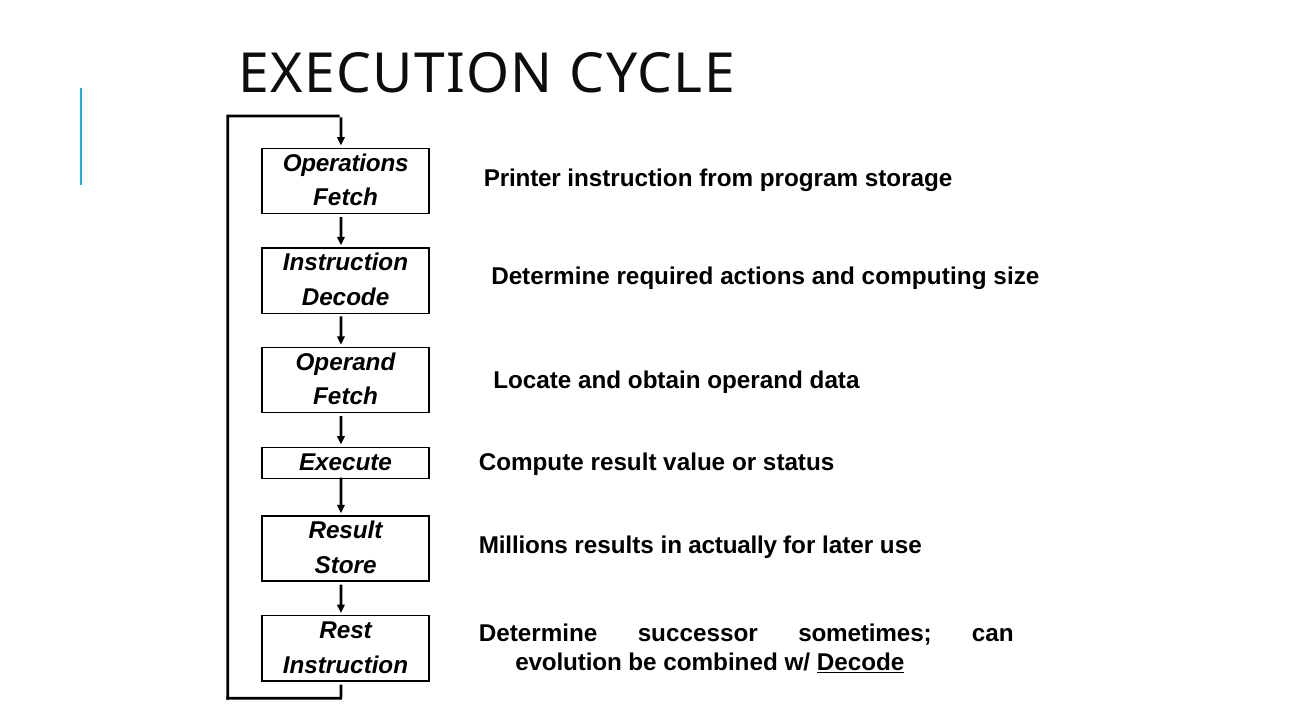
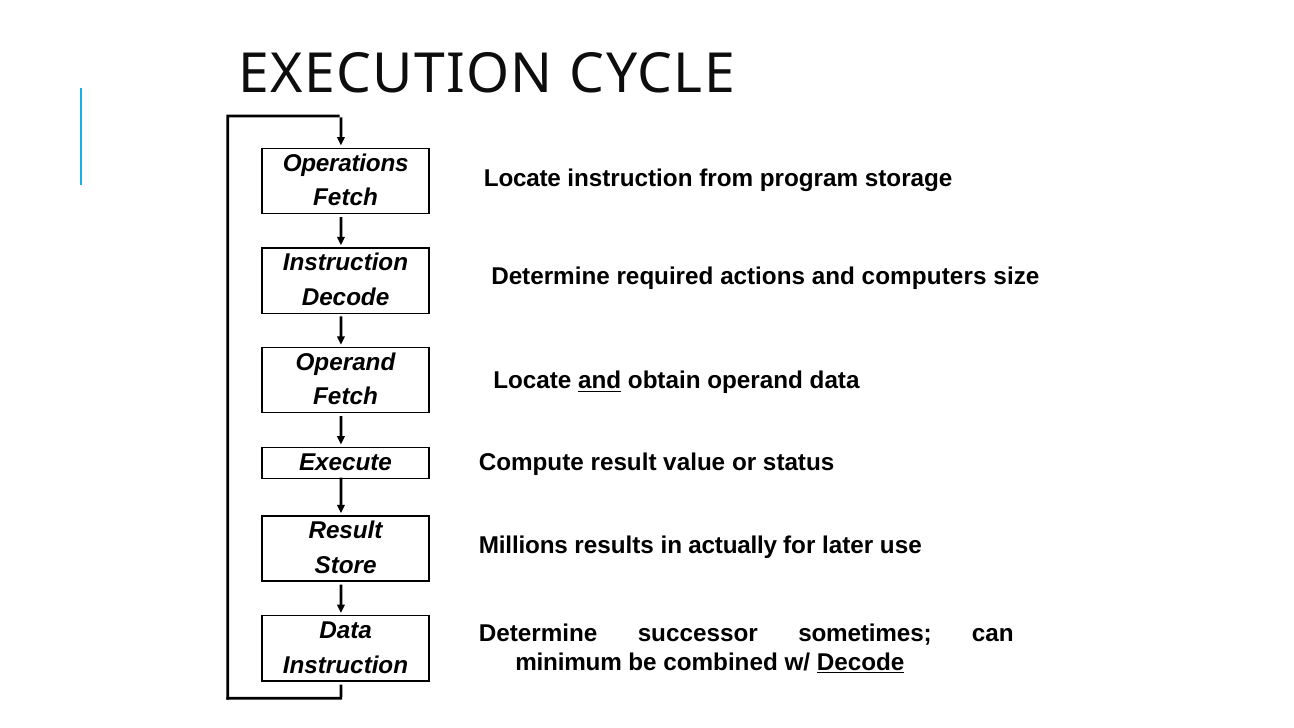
Printer: Printer -> Locate (522, 178)
computing: computing -> computers (924, 277)
and underline: none -> present (600, 381)
Rest: Rest -> Data (346, 630)
evolution: evolution -> minimum (569, 662)
